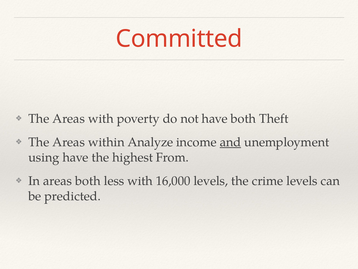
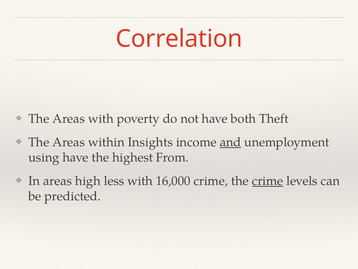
Committed: Committed -> Correlation (179, 39)
Analyze: Analyze -> Insights (150, 142)
areas both: both -> high (88, 181)
16,000 levels: levels -> crime (211, 181)
crime underline: none -> present (268, 181)
